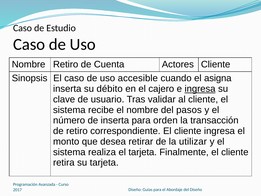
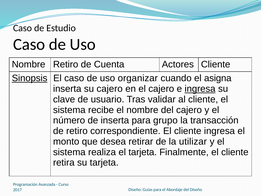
Sinopsis underline: none -> present (30, 78)
accesible: accesible -> organizar (138, 78)
su débito: débito -> cajero (110, 89)
del pasos: pasos -> cajero (189, 110)
orden: orden -> grupo (165, 120)
